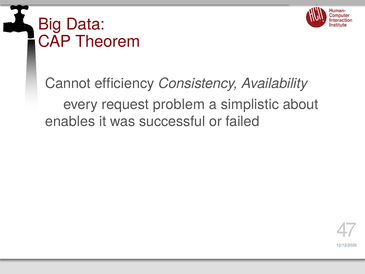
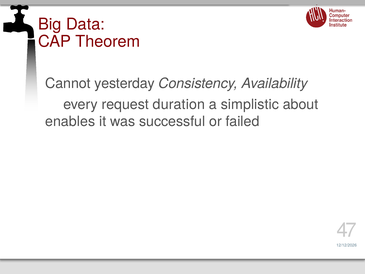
efficiency: efficiency -> yesterday (125, 83)
problem: problem -> duration (179, 104)
